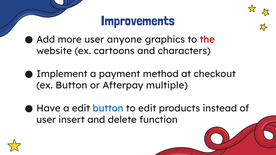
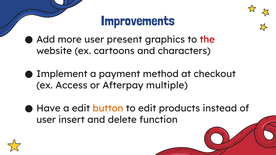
anyone: anyone -> present (125, 40)
ex Button: Button -> Access (71, 86)
button colour: blue -> orange (108, 109)
